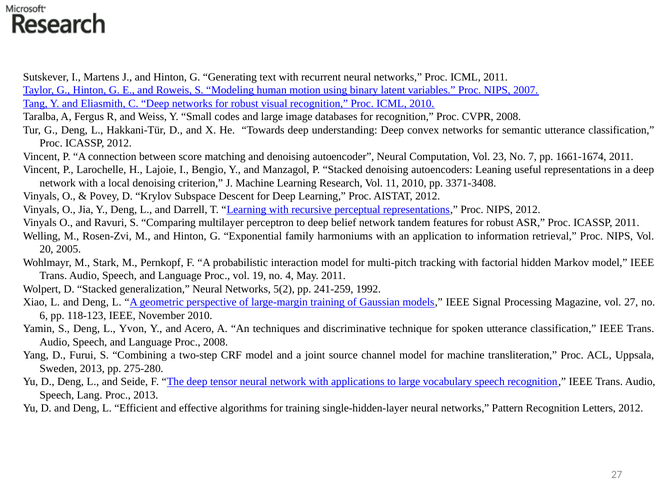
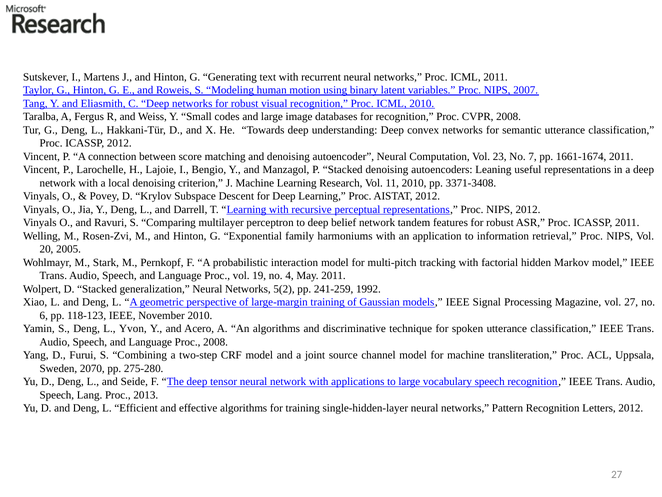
An techniques: techniques -> algorithms (276, 328)
Sweden 2013: 2013 -> 2070 (92, 368)
